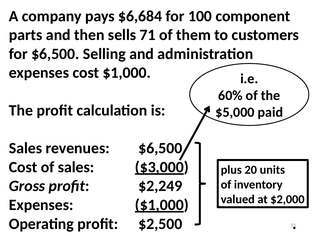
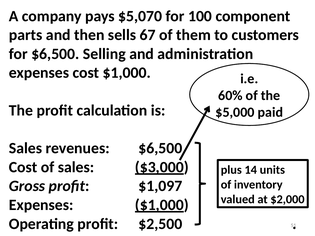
$6,684: $6,684 -> $5,070 (140, 16)
71: 71 -> 67 (148, 35)
20: 20 -> 14 (251, 170)
$2,249: $2,249 -> $1,097 (160, 186)
